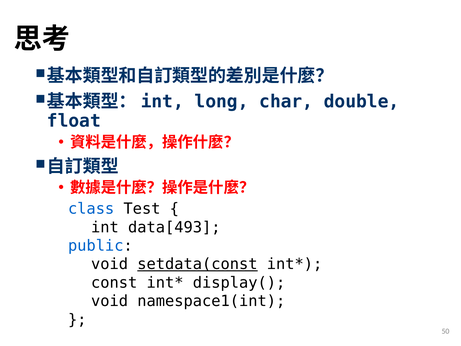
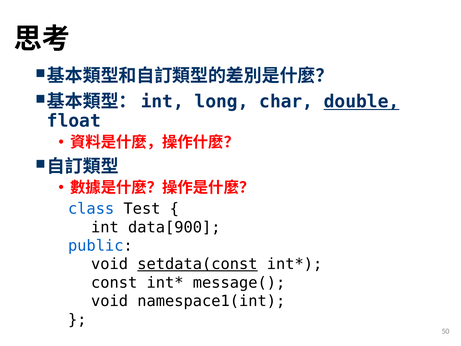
double underline: none -> present (362, 102)
data[493: data[493 -> data[900 (174, 227)
display(: display( -> message( (239, 282)
